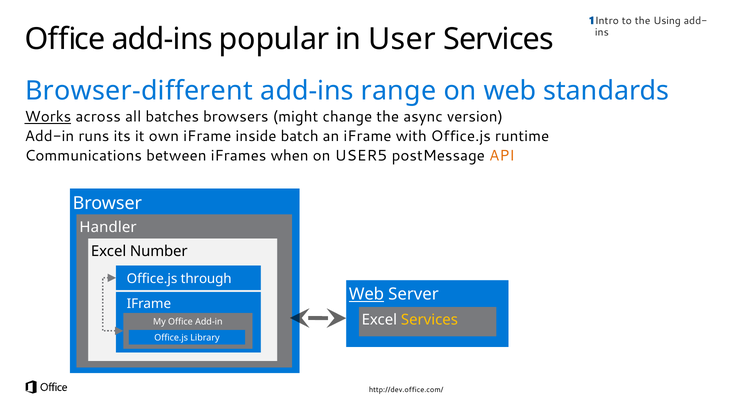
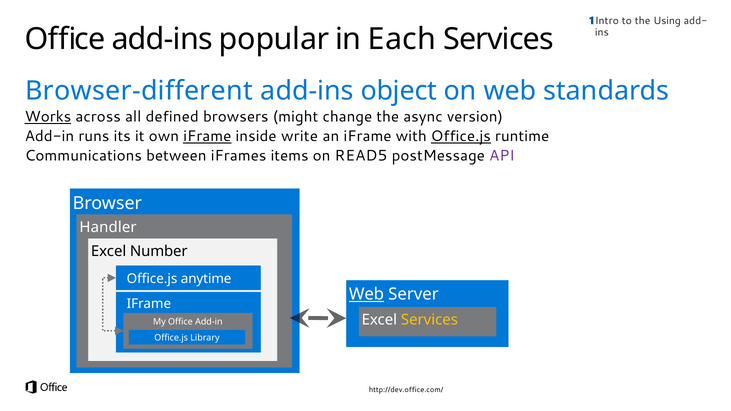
User: User -> Each (402, 39)
range: range -> object (399, 91)
batches: batches -> defined (172, 117)
iFrame underline: none -> present (207, 136)
batch: batch -> write (299, 136)
Office.js underline: none -> present (461, 136)
when: when -> items (290, 156)
USER5: USER5 -> READ5 (361, 156)
API colour: orange -> purple (502, 156)
through: through -> anytime (206, 279)
